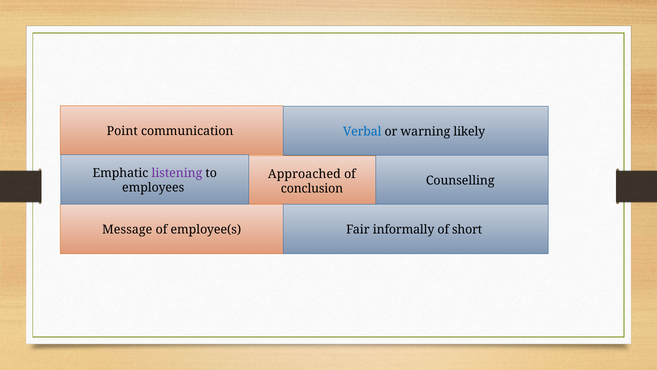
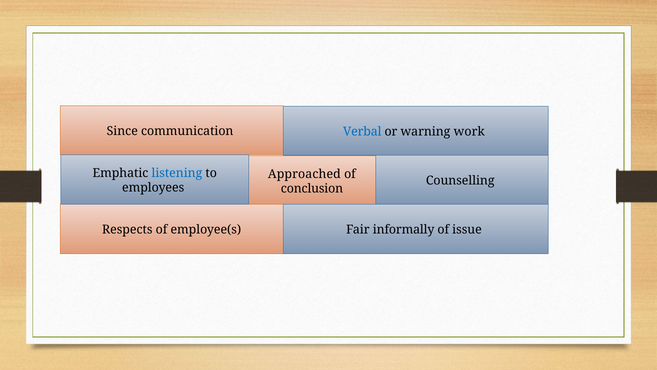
Point: Point -> Since (122, 131)
likely: likely -> work (469, 131)
listening colour: purple -> blue (177, 173)
Message: Message -> Respects (127, 230)
short: short -> issue (467, 230)
